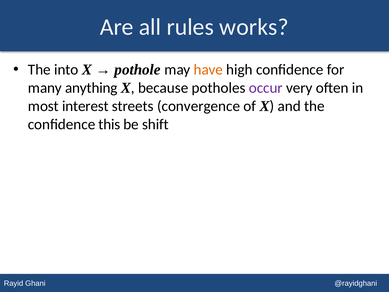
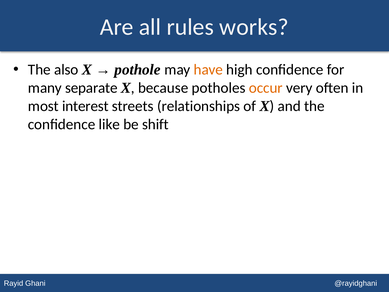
into: into -> also (66, 70)
anything: anything -> separate (91, 88)
occur colour: purple -> orange (266, 88)
convergence: convergence -> relationships (199, 106)
this: this -> like (109, 124)
